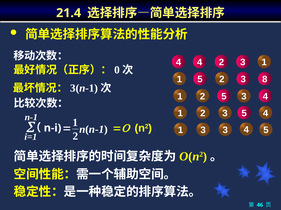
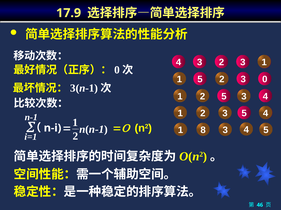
21.4: 21.4 -> 17.9 (69, 13)
4: 4 -> 3 (200, 62)
8: 8 -> 0 (265, 80)
1 3: 3 -> 8 (203, 130)
